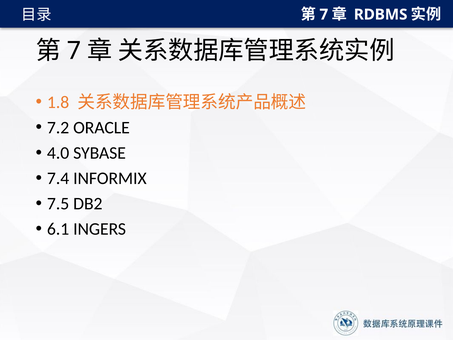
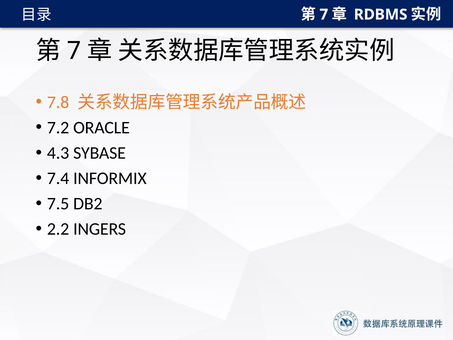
1.8: 1.8 -> 7.8 (58, 102)
4.0: 4.0 -> 4.3 (58, 153)
6.1: 6.1 -> 2.2 (58, 229)
